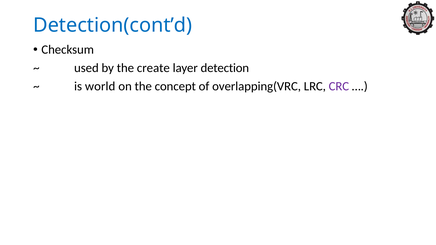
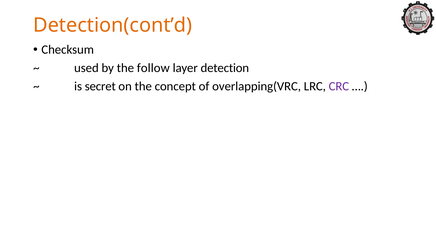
Detection(cont’d colour: blue -> orange (113, 25)
create: create -> follow (153, 68)
world: world -> secret (100, 86)
